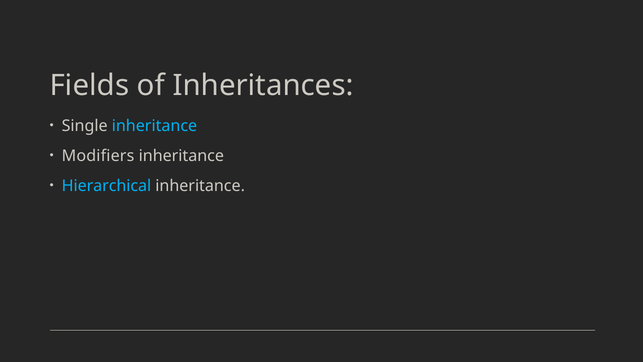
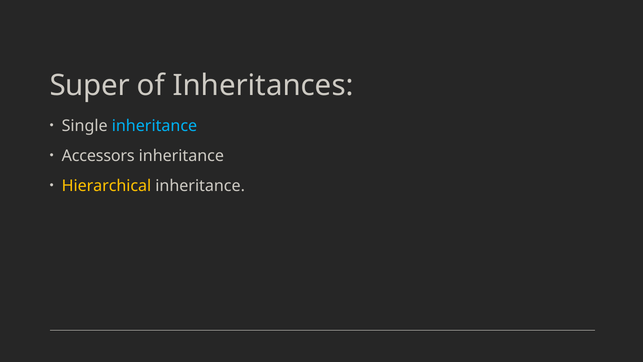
Fields: Fields -> Super (90, 85)
Modifiers: Modifiers -> Accessors (98, 156)
Hierarchical colour: light blue -> yellow (106, 186)
